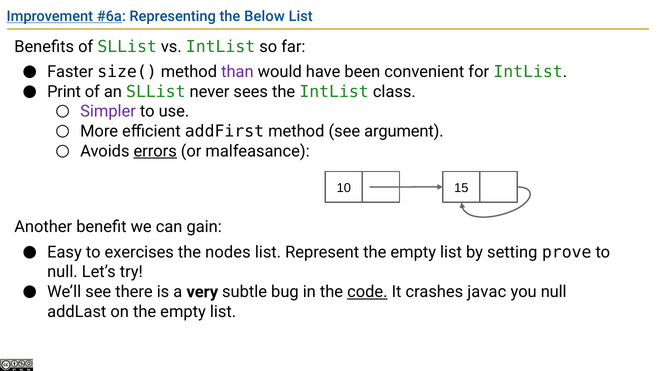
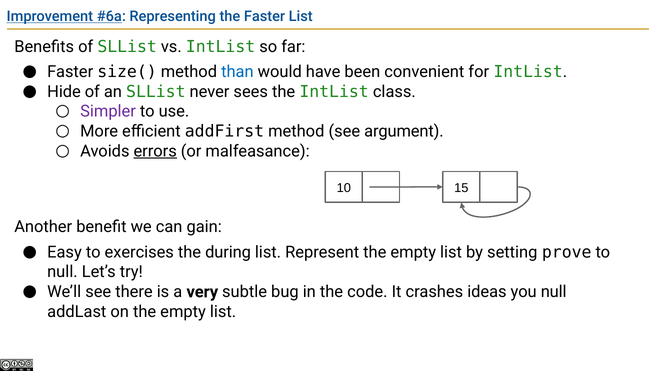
the Below: Below -> Faster (265, 16)
than colour: purple -> blue (237, 72)
Print: Print -> Hide (64, 92)
nodes: nodes -> during (228, 252)
code underline: present -> none (367, 292)
javac: javac -> ideas (487, 292)
